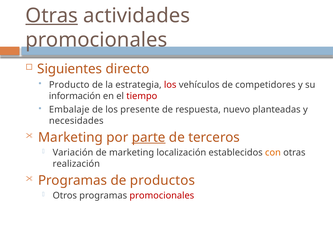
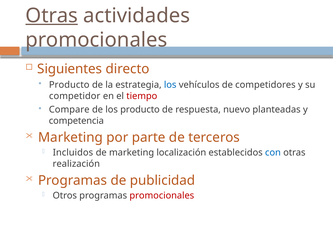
los colour: red -> blue (170, 85)
información: información -> competidor (75, 96)
Embalaje: Embalaje -> Compare (69, 110)
los presente: presente -> producto (140, 110)
necesidades: necesidades -> competencia (76, 121)
parte underline: present -> none (149, 137)
Variación: Variación -> Incluidos (73, 152)
con colour: orange -> blue (273, 152)
productos: productos -> publicidad (163, 180)
